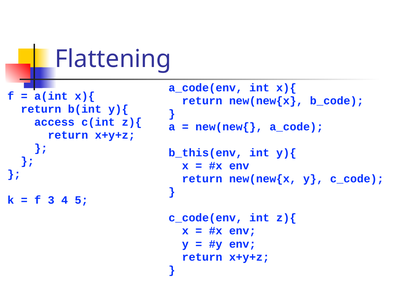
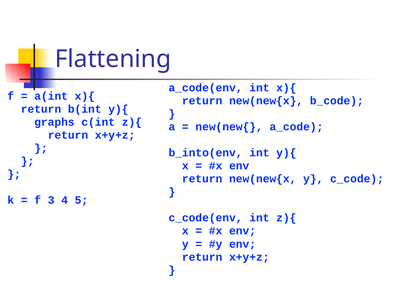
access: access -> graphs (54, 122)
b_this(env: b_this(env -> b_into(env (206, 152)
